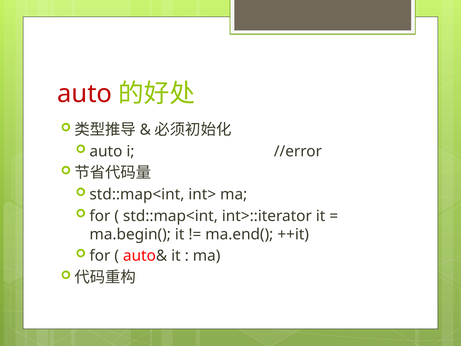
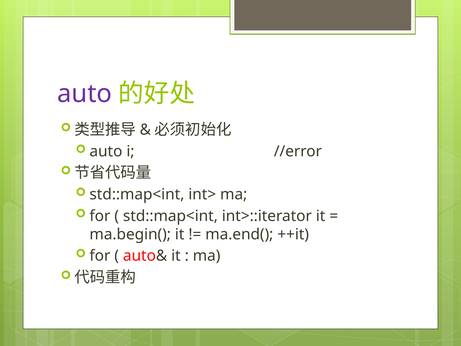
auto colour: red -> purple (85, 94)
